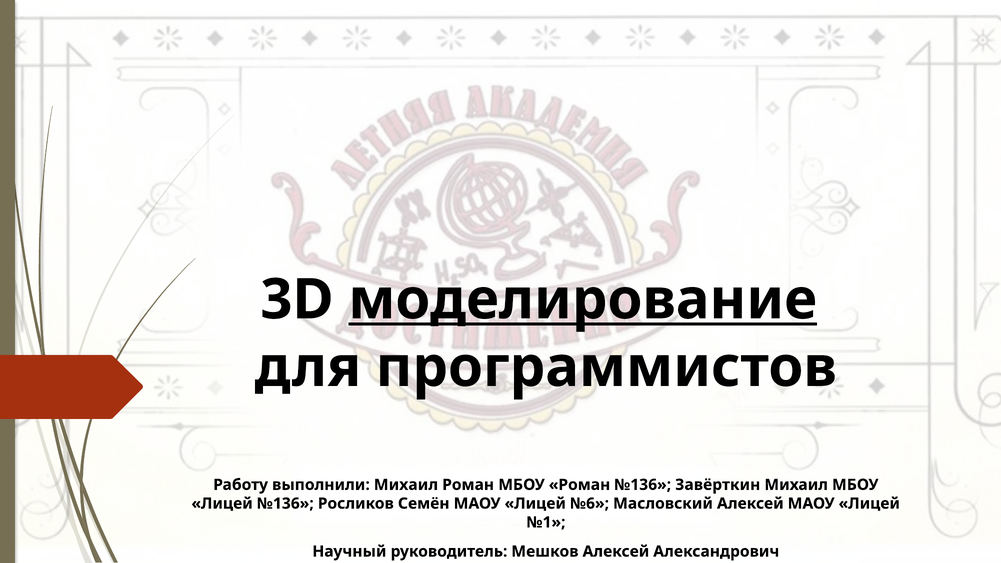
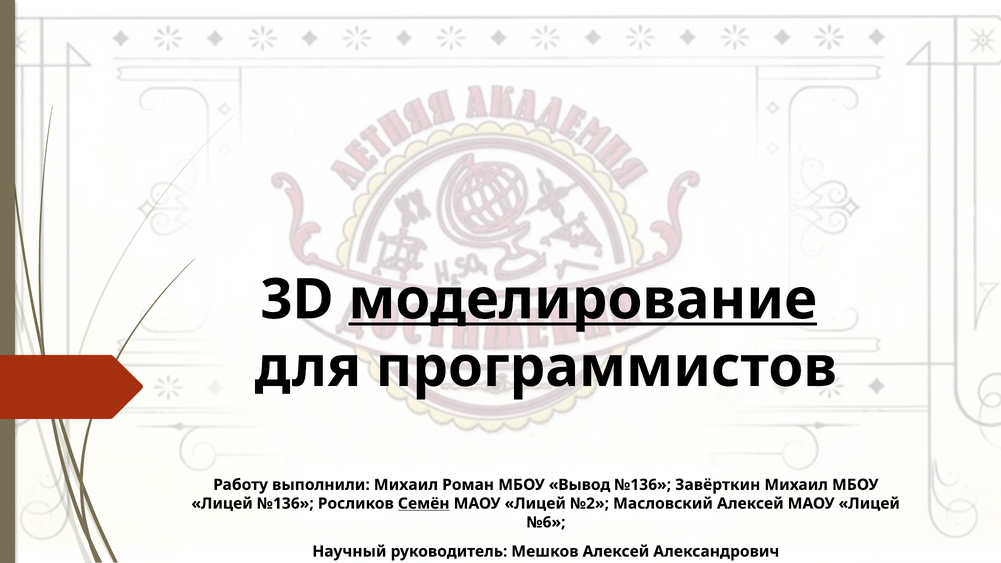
МБОУ Роман: Роман -> Вывод (580, 485)
Семён underline: none -> present (424, 504)
№6: №6 -> №2 (590, 504)
№1: №1 -> №6 (546, 522)
